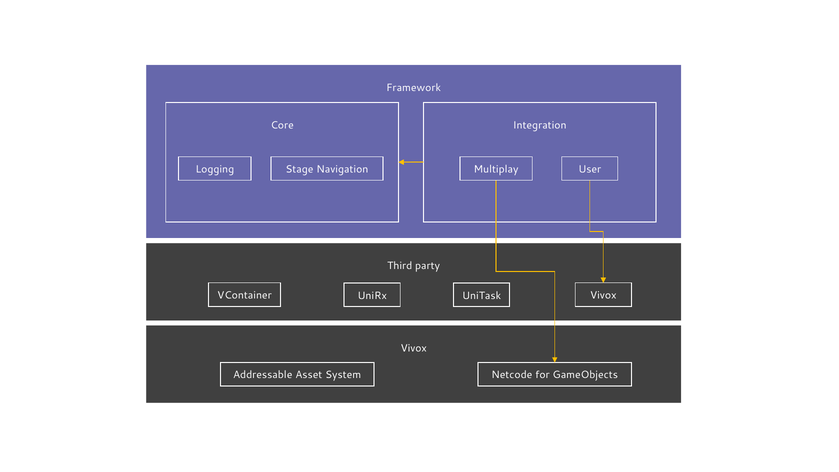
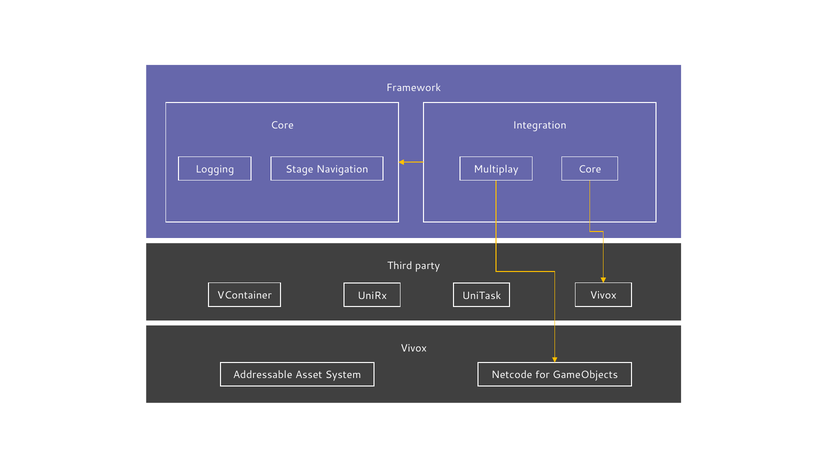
Logging User: User -> Core (590, 169)
